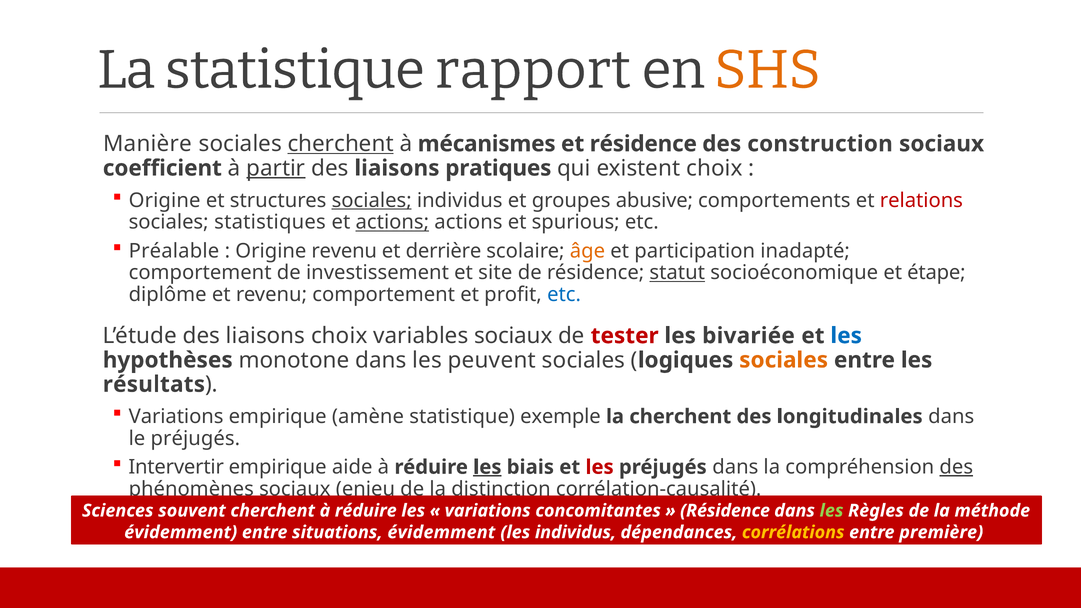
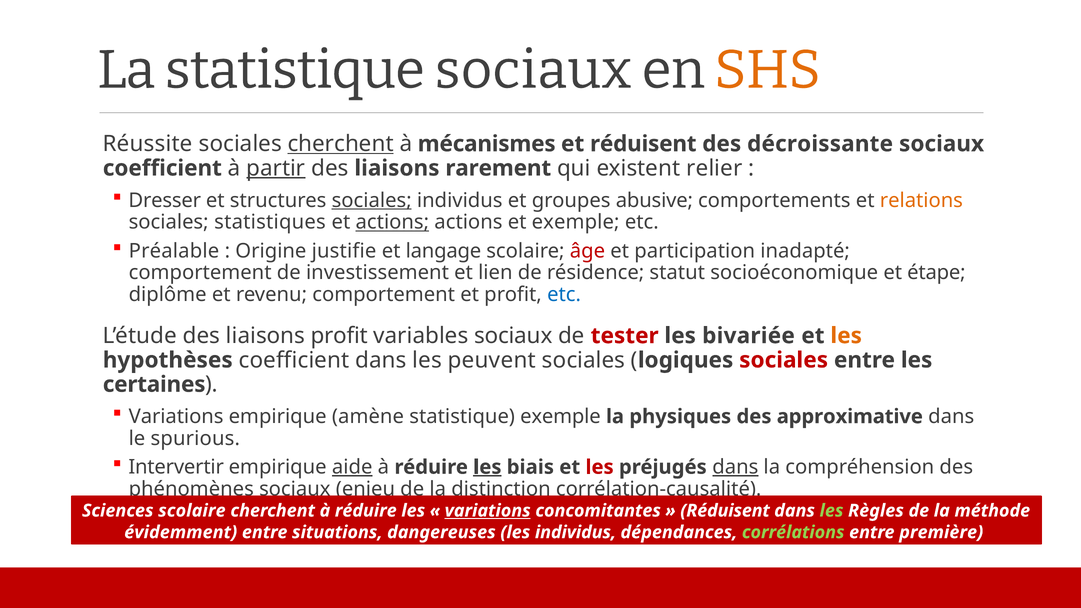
statistique rapport: rapport -> sociaux (533, 70)
Manière: Manière -> Réussite (148, 144)
et résidence: résidence -> réduisent (643, 144)
construction: construction -> décroissante (820, 144)
pratiques: pratiques -> rarement (498, 168)
existent choix: choix -> relier (714, 168)
Origine: Origine -> Dresser (165, 200)
relations colour: red -> orange (921, 200)
et spurious: spurious -> exemple (576, 222)
Origine revenu: revenu -> justifie (344, 251)
derrière: derrière -> langage (443, 251)
âge colour: orange -> red (587, 251)
site: site -> lien (495, 273)
statut underline: present -> none (677, 273)
liaisons choix: choix -> profit (339, 336)
les colour: blue -> orange (846, 336)
hypothèses monotone: monotone -> coefficient (294, 360)
sociales colour: orange -> red (784, 360)
résultats: résultats -> certaines (154, 384)
la cherchent: cherchent -> physiques (680, 417)
longitudinales: longitudinales -> approximative (850, 417)
le préjugés: préjugés -> spurious (195, 438)
aide underline: none -> present (352, 467)
dans underline: none -> present (735, 467)
des underline: present -> none (956, 467)
Sciences souvent: souvent -> scolaire (192, 511)
variations underline: none -> present (488, 511)
Résidence: Résidence -> Réduisent (725, 511)
situations évidemment: évidemment -> dangereuses (441, 532)
corrélations colour: yellow -> light green (793, 532)
